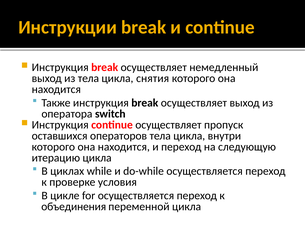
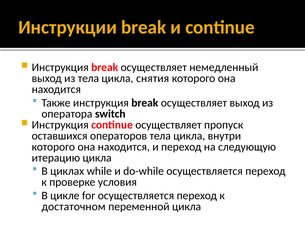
объединения: объединения -> достаточном (74, 206)
